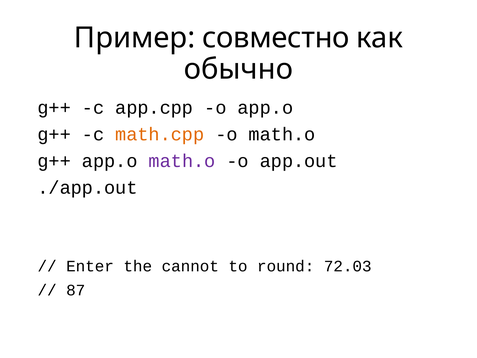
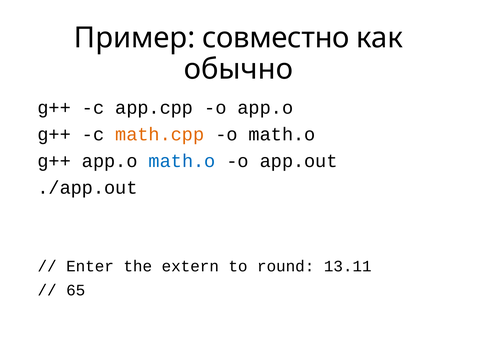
math.o colour: purple -> blue (182, 161)
cannot: cannot -> extern (190, 266)
72.03: 72.03 -> 13.11 (348, 266)
87: 87 -> 65 (76, 290)
